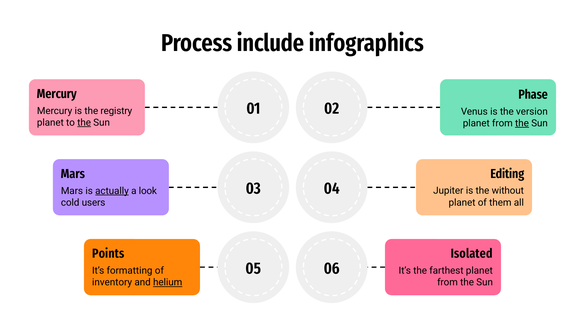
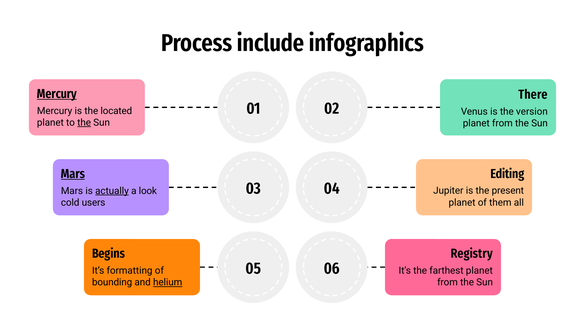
Mercury underline: none -> present (57, 94)
Phase: Phase -> There (533, 95)
registry: registry -> located (116, 111)
the underline: present -> none (522, 123)
Mars underline: none -> present (73, 174)
without: without -> present (508, 191)
Points: Points -> Begins (108, 254)
Isolated: Isolated -> Registry (472, 254)
inventory: inventory -> bounding (112, 282)
